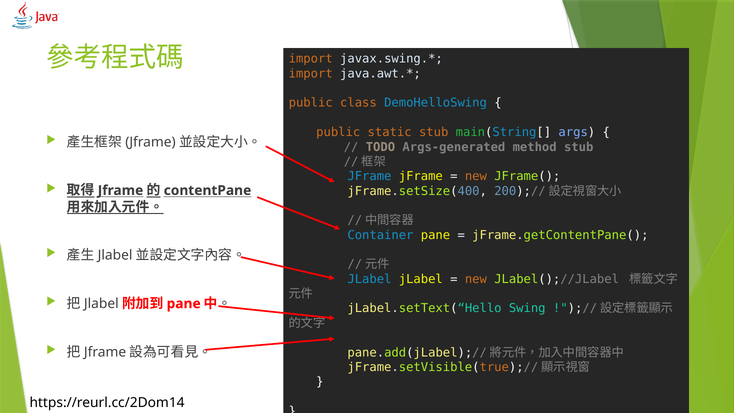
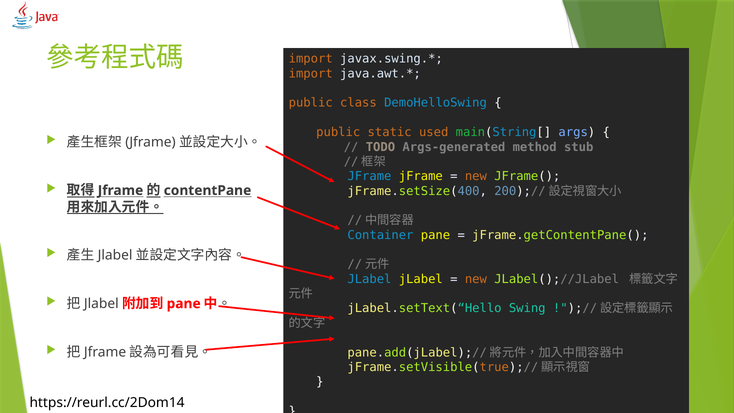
static stub: stub -> used (434, 132)
